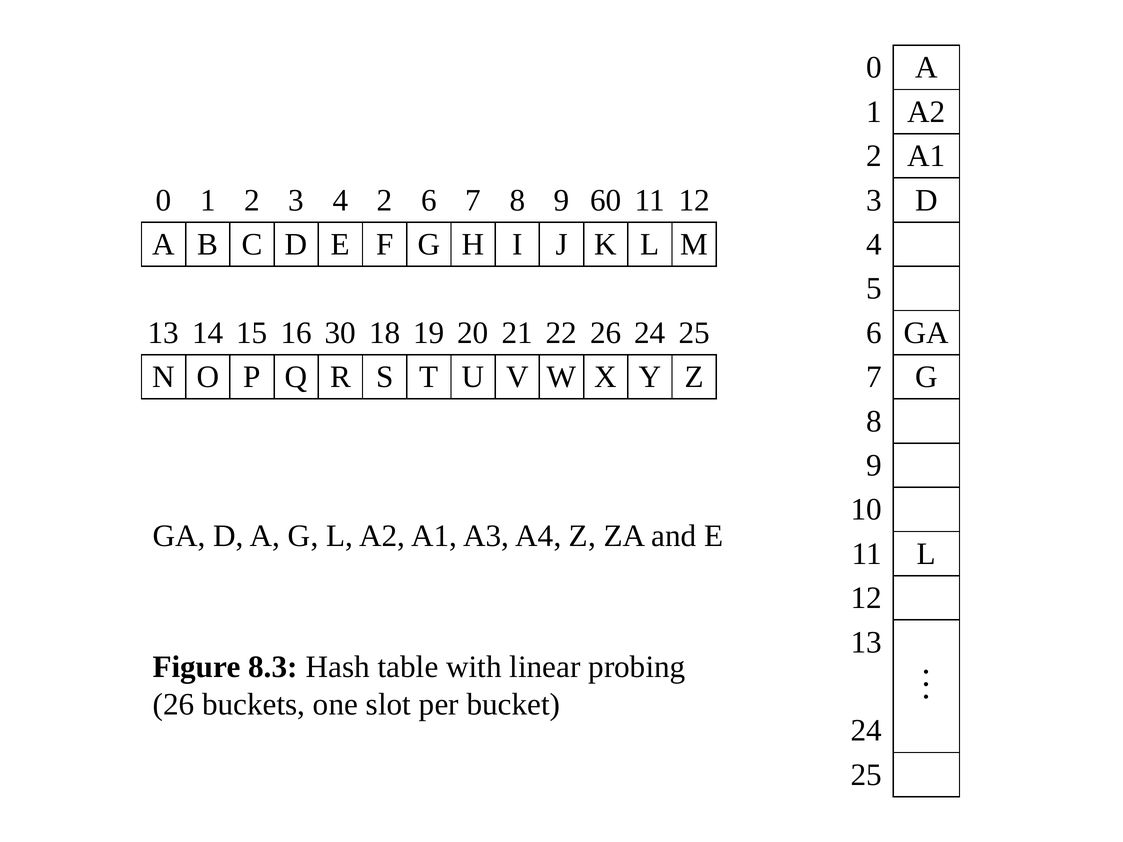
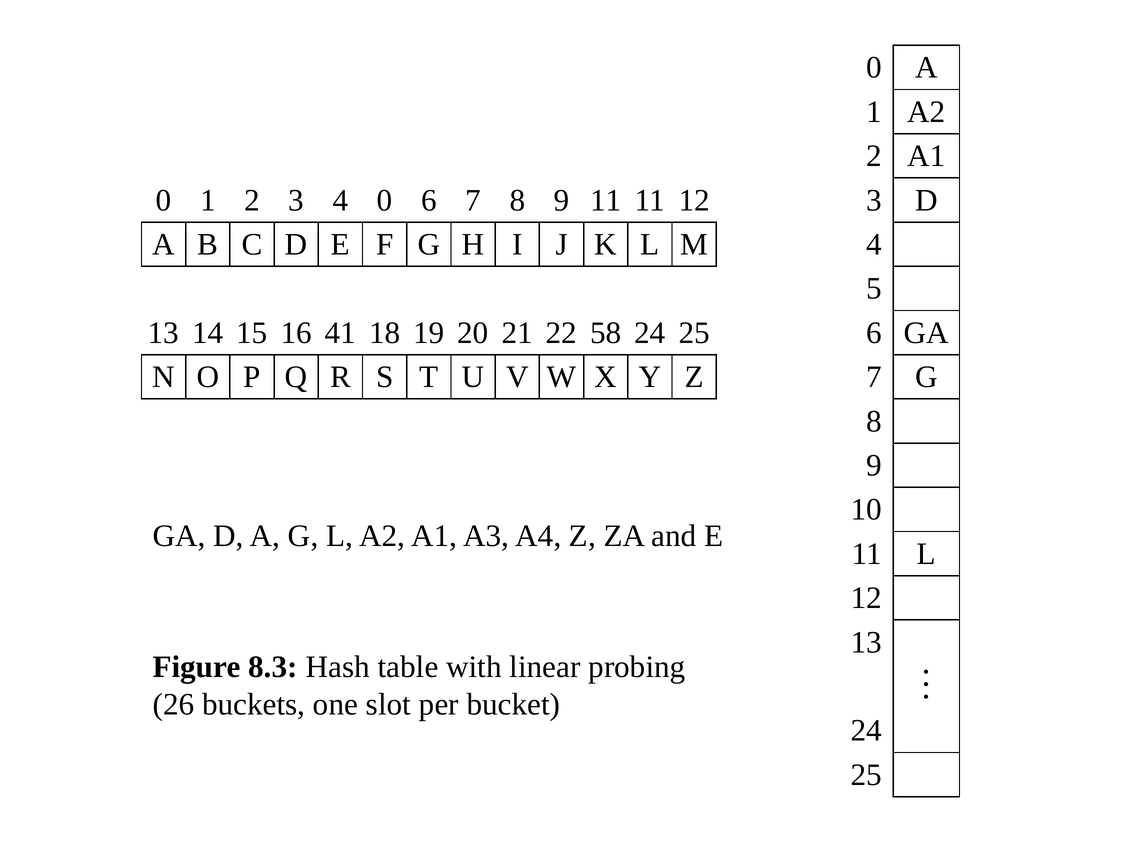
4 2: 2 -> 0 (385, 200)
9 60: 60 -> 11 (606, 200)
30: 30 -> 41 (340, 333)
22 26: 26 -> 58 (606, 333)
